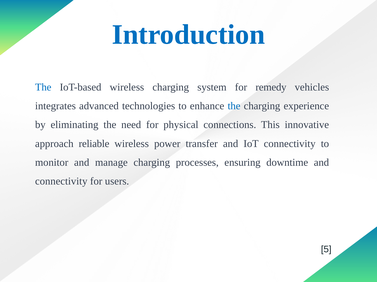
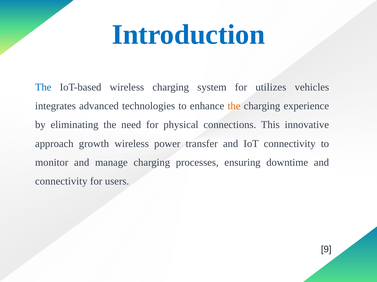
remedy: remedy -> utilizes (271, 87)
the colour: blue -> orange (234, 106)
reliable: reliable -> growth (94, 144)
5: 5 -> 9 (326, 250)
